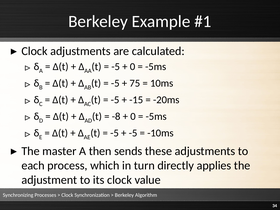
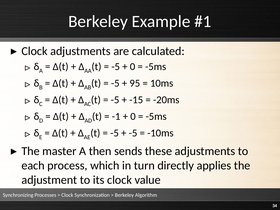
75: 75 -> 95 (135, 83)
-8: -8 -> -1 (116, 117)
